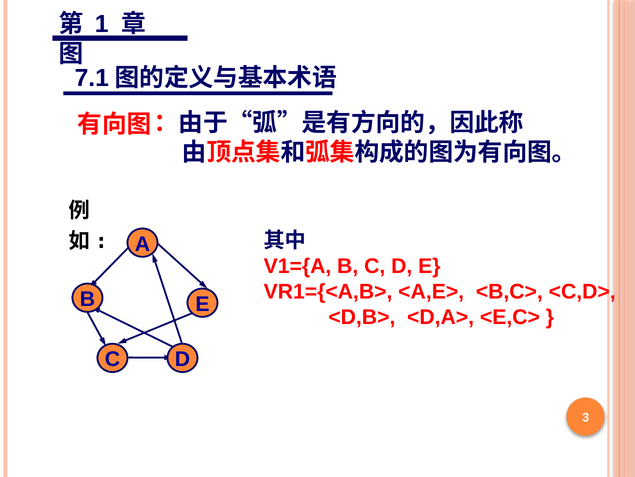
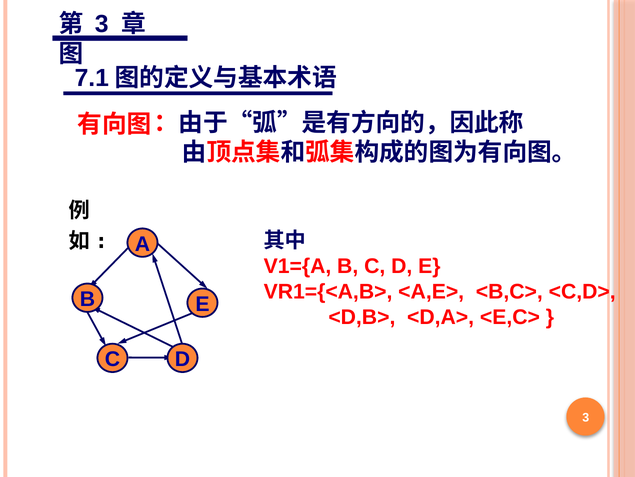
1: 1 -> 3 (102, 24)
